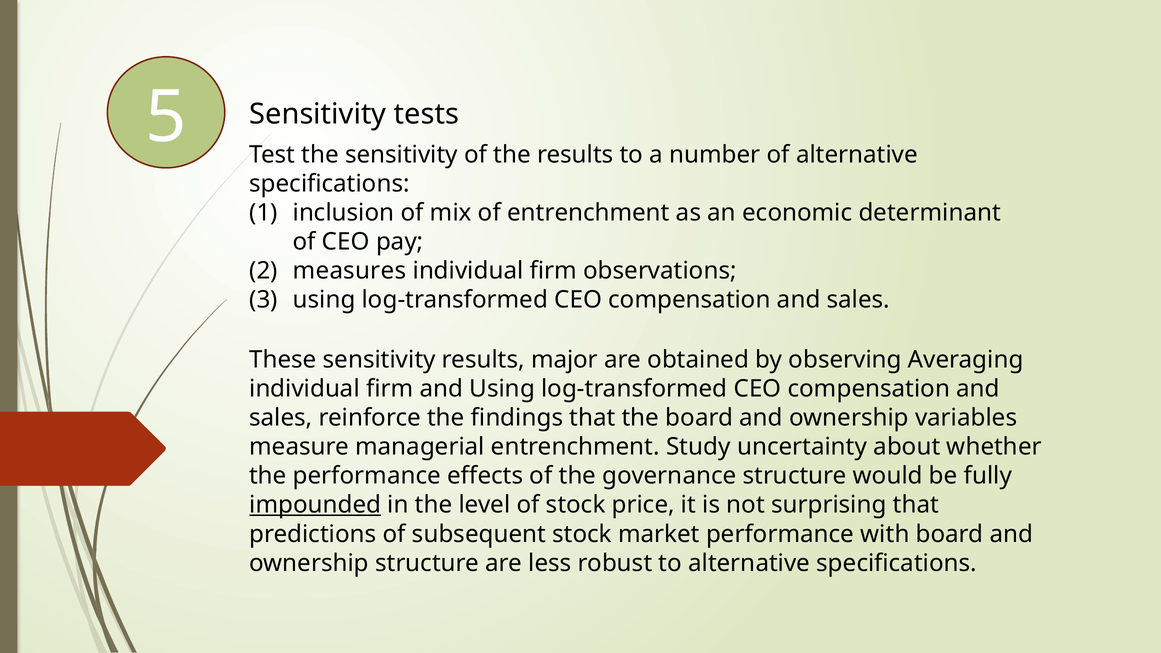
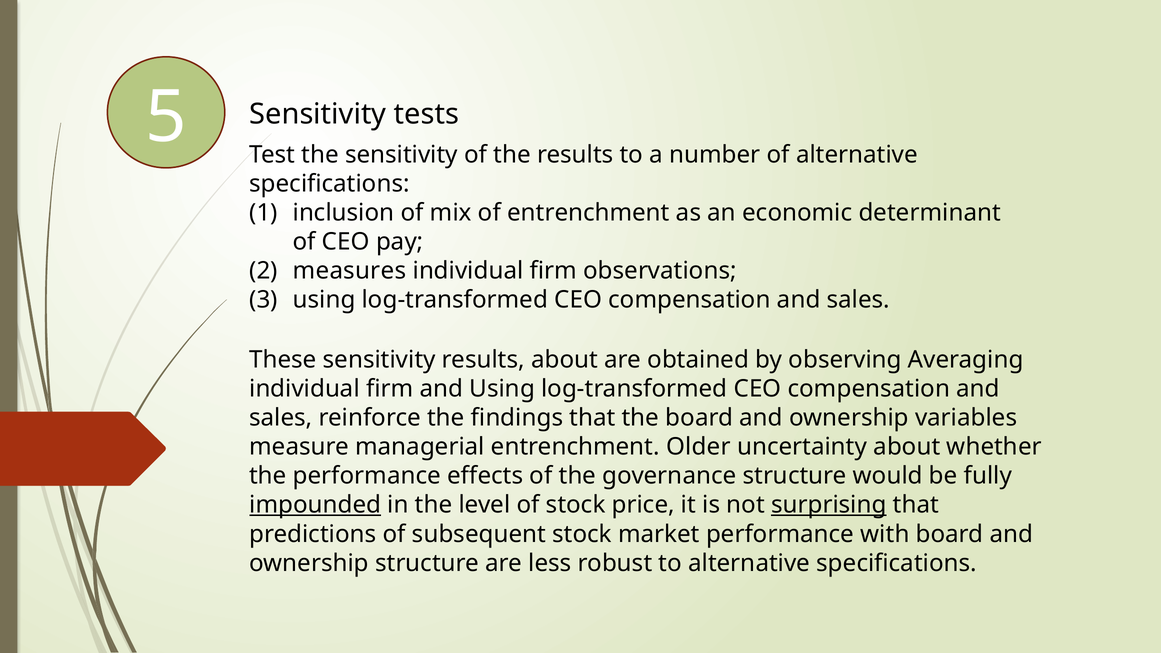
results major: major -> about (565, 360)
Study: Study -> Older (698, 447)
surprising underline: none -> present (829, 505)
